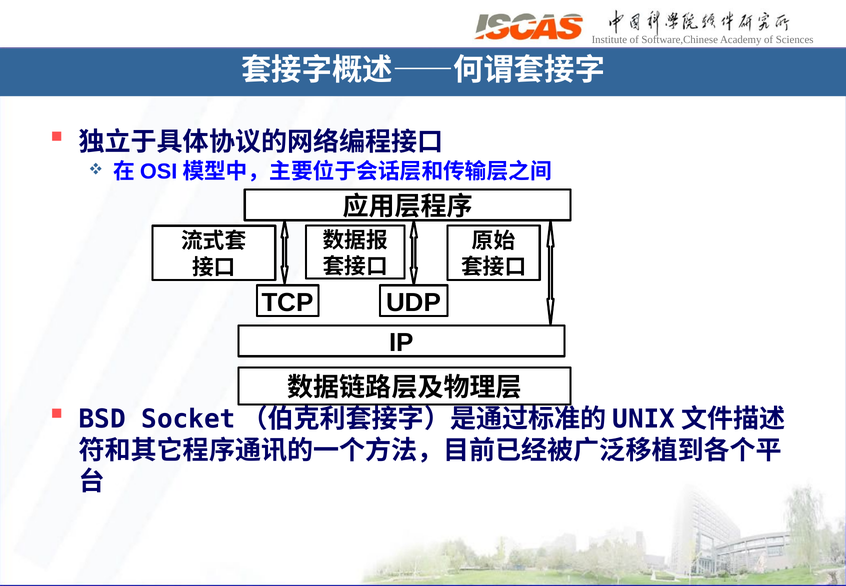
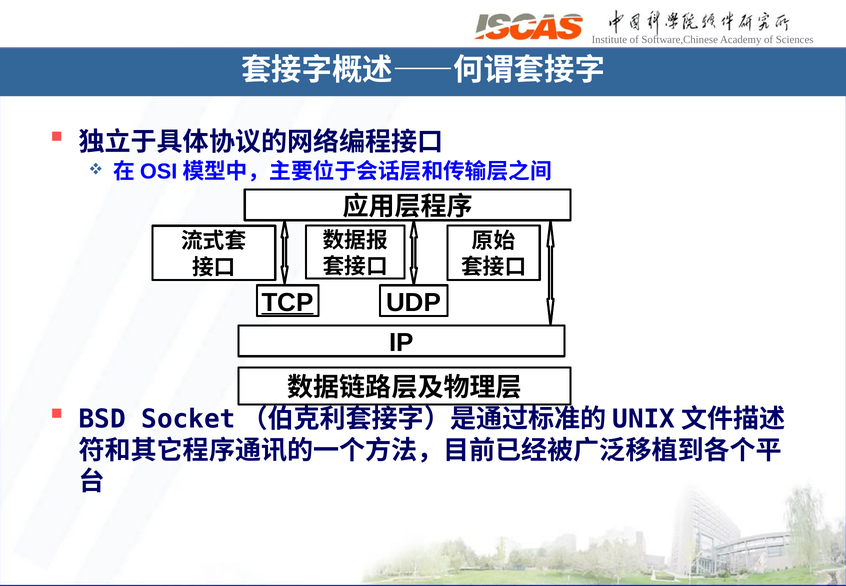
TCP underline: none -> present (288, 302)
